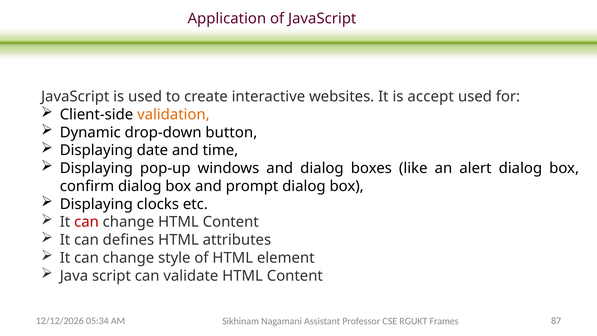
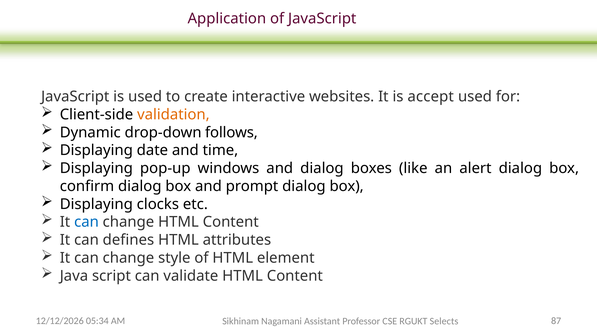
button: button -> follows (231, 132)
can colour: red -> blue (86, 222)
Frames: Frames -> Selects (444, 321)
